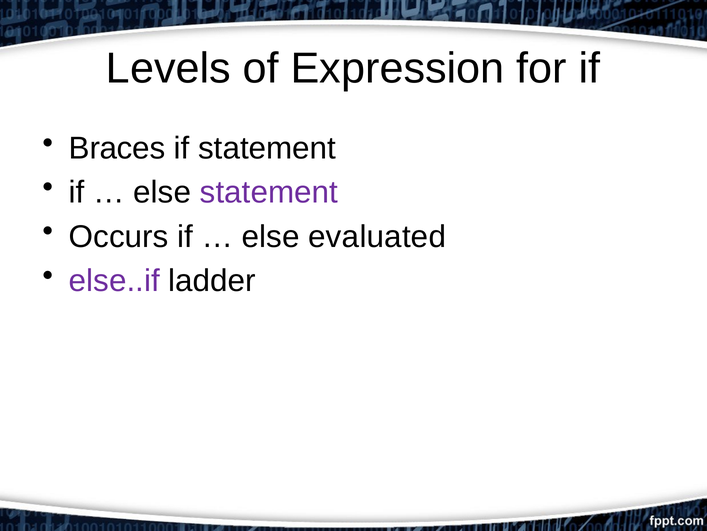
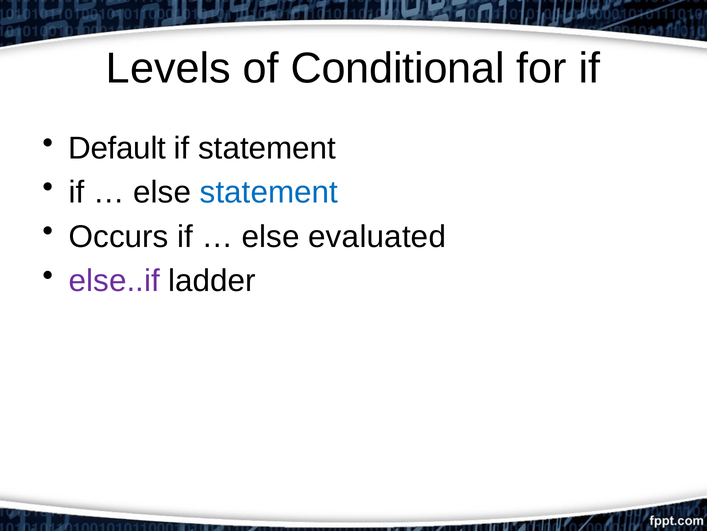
Expression: Expression -> Conditional (398, 68)
Braces: Braces -> Default (117, 148)
statement colour: purple -> blue (269, 192)
